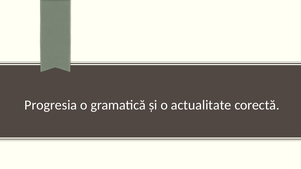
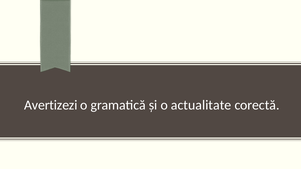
Progresia: Progresia -> Avertizezi (51, 105)
